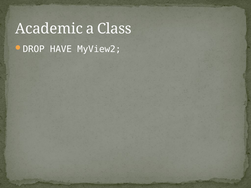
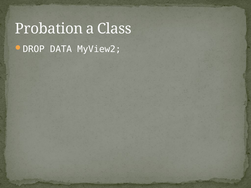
Academic: Academic -> Probation (49, 29)
HAVE: HAVE -> DATA (61, 49)
